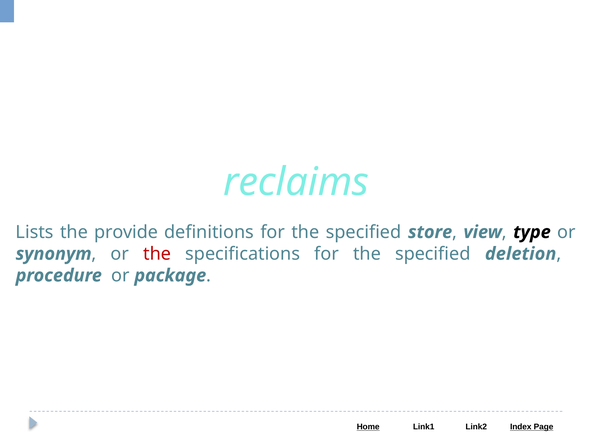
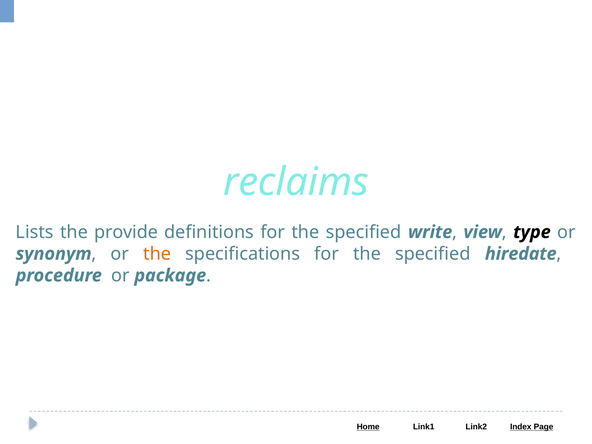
store: store -> write (430, 232)
the colour: red -> orange (157, 254)
deletion: deletion -> hiredate (521, 254)
